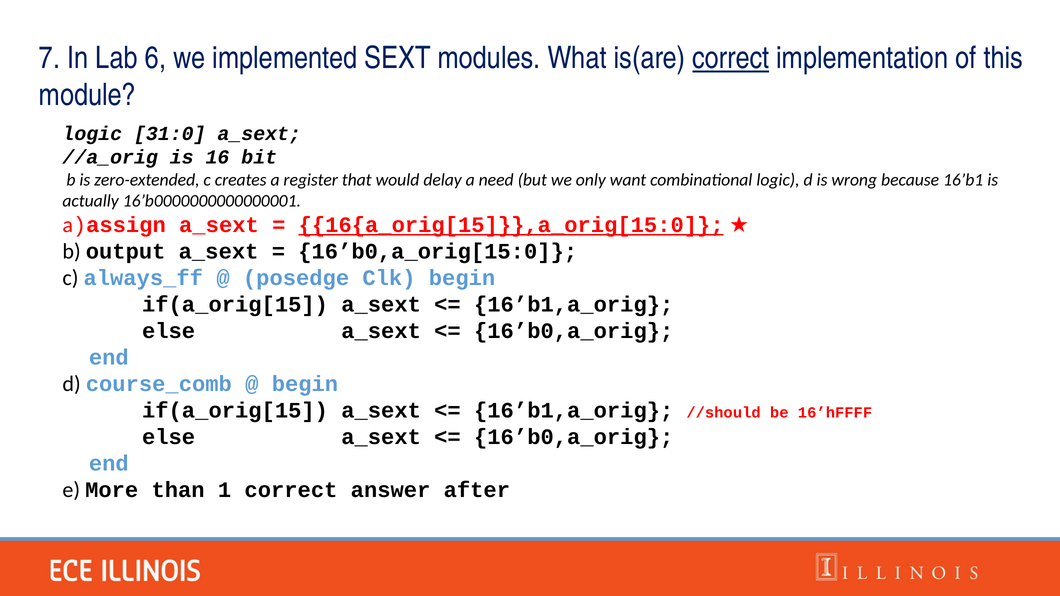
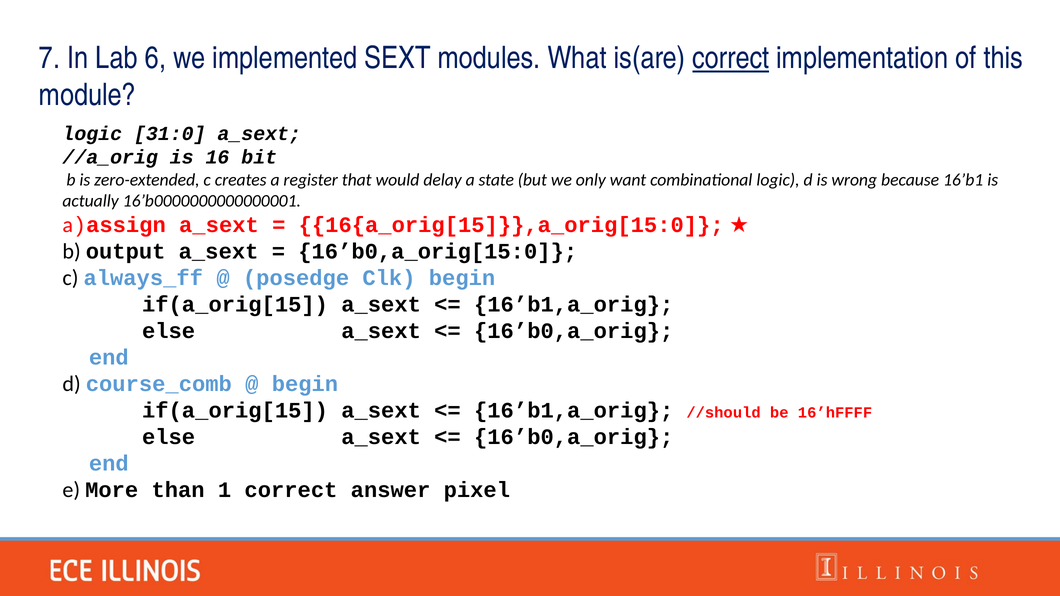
need: need -> state (496, 180)
16{a_orig[15]}},a_orig[15:0 underline: present -> none (511, 225)
after: after -> pixel (477, 490)
